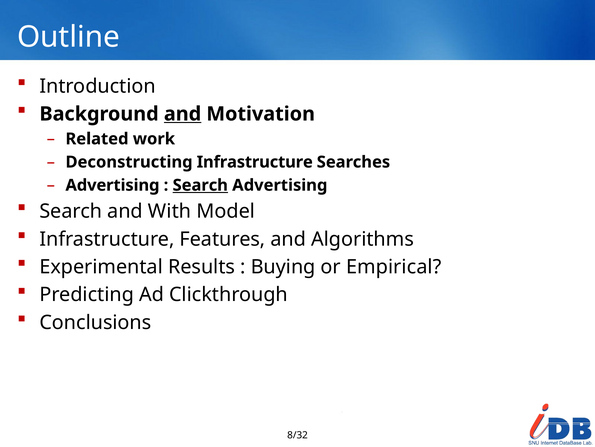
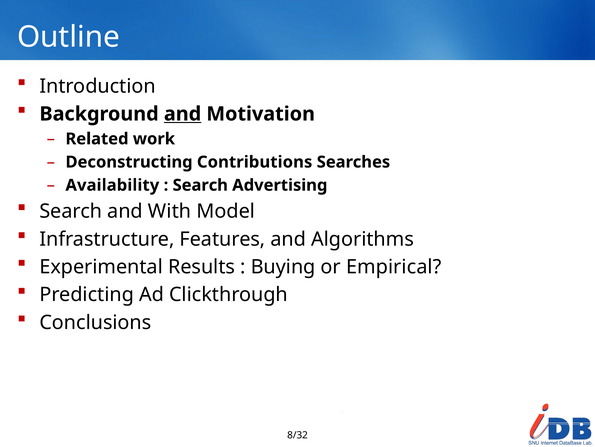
Deconstructing Infrastructure: Infrastructure -> Contributions (255, 162)
Advertising: Advertising -> Availability (112, 185)
Search underline: present -> none (200, 185)
